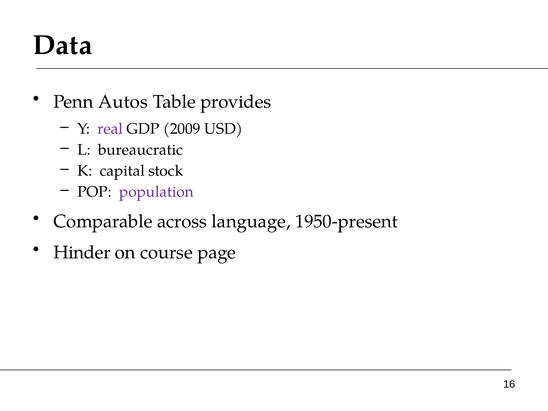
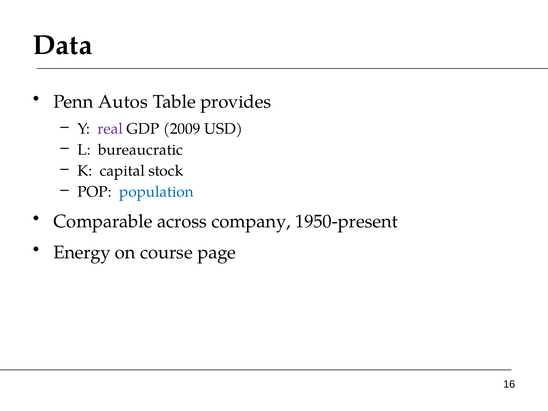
population colour: purple -> blue (156, 192)
language: language -> company (251, 221)
Hinder: Hinder -> Energy (82, 252)
